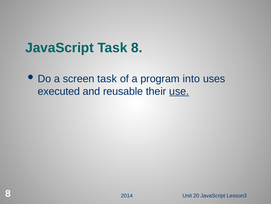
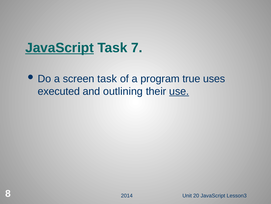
JavaScript underline: none -> present (60, 48)
Task 8: 8 -> 7 (137, 48)
into: into -> true (191, 78)
reusable: reusable -> outlining (123, 91)
